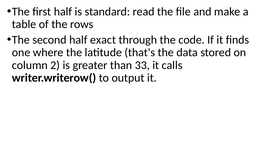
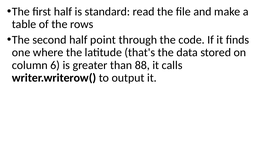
exact: exact -> point (103, 40)
2: 2 -> 6 (55, 65)
33: 33 -> 88 (142, 65)
